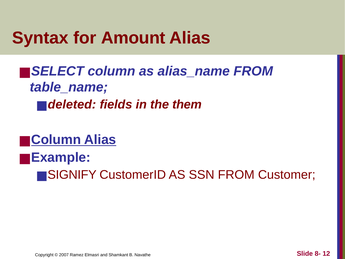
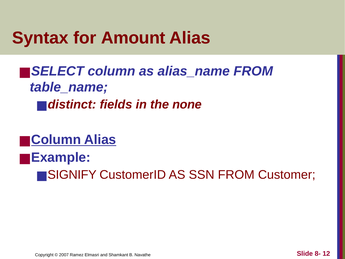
deleted: deleted -> distinct (72, 104)
them: them -> none (187, 104)
